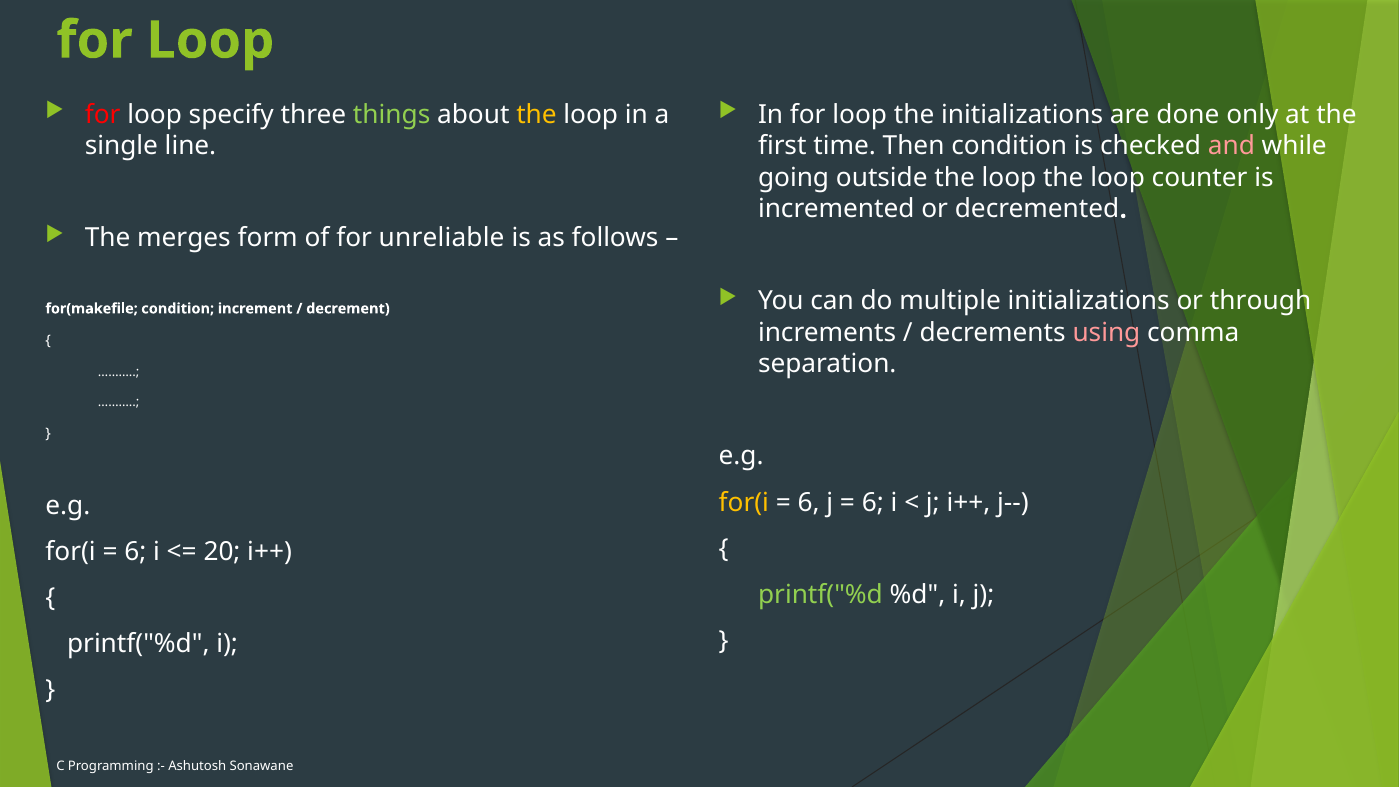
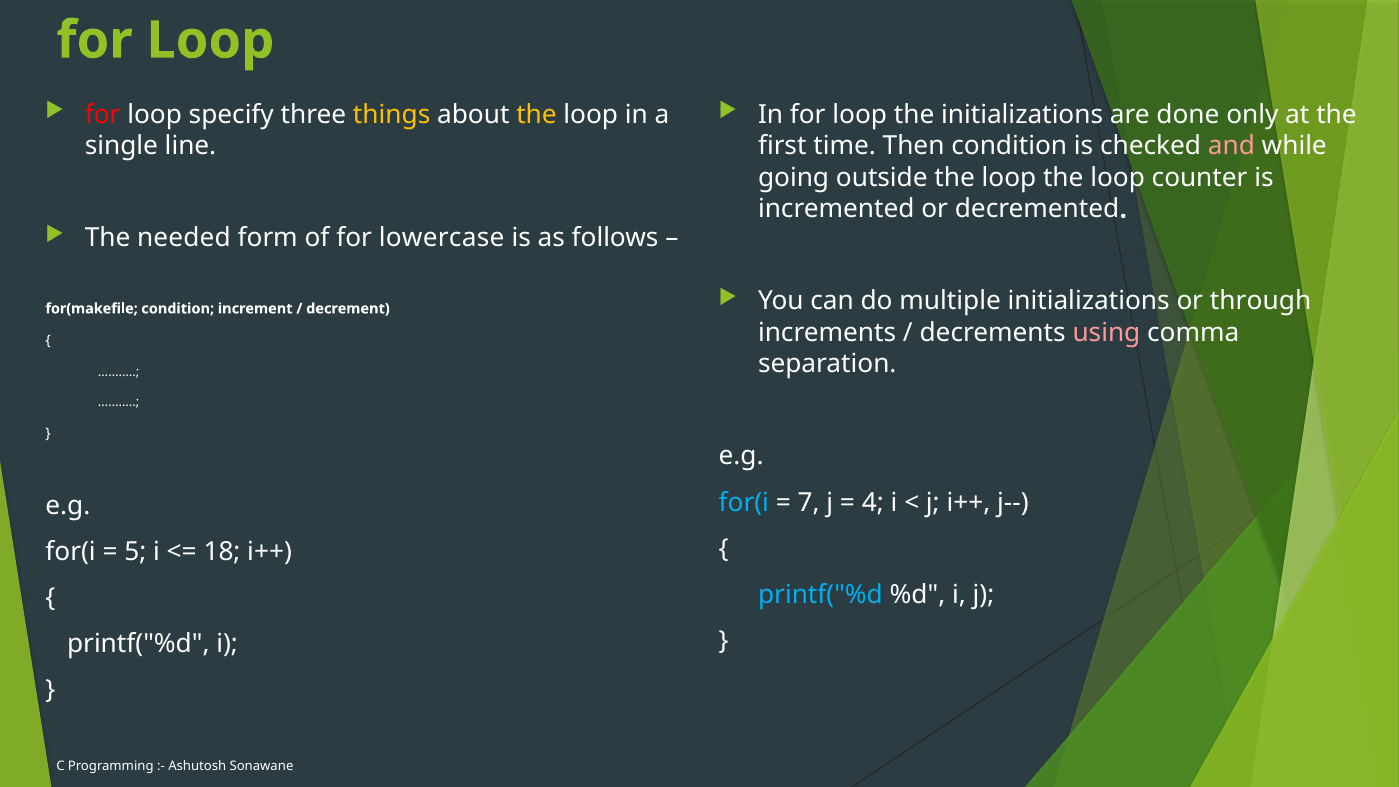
things colour: light green -> yellow (392, 115)
merges: merges -> needed (184, 238)
unreliable: unreliable -> lowercase (442, 238)
for(i colour: yellow -> light blue (744, 502)
6: 6 -> 7 (809, 502)
6: 6 -> 4 (873, 502)
6: 6 -> 5 (135, 552)
20: 20 -> 18 (222, 552)
printf("%d colour: light green -> light blue (820, 594)
